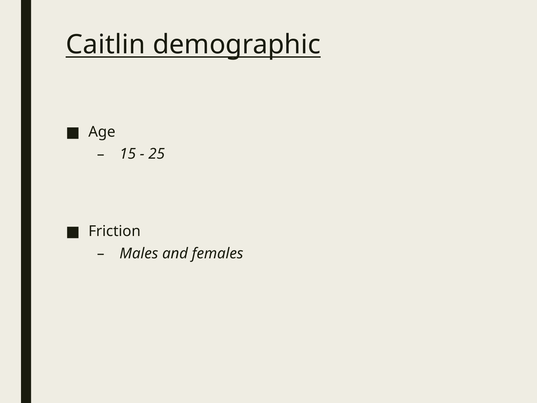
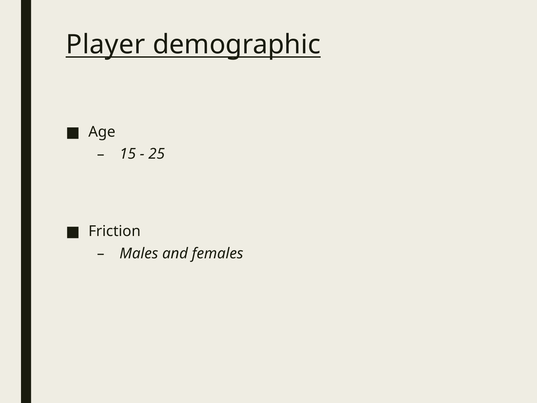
Caitlin: Caitlin -> Player (106, 45)
